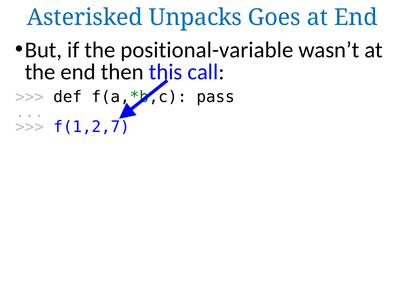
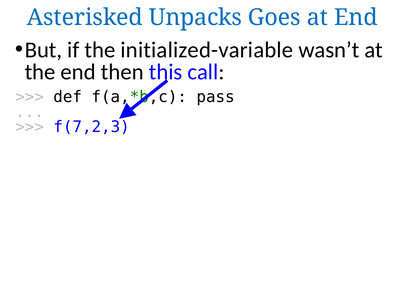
positional-variable: positional-variable -> initialized-variable (207, 50)
f(1,2,7: f(1,2,7 -> f(7,2,3 (92, 127)
